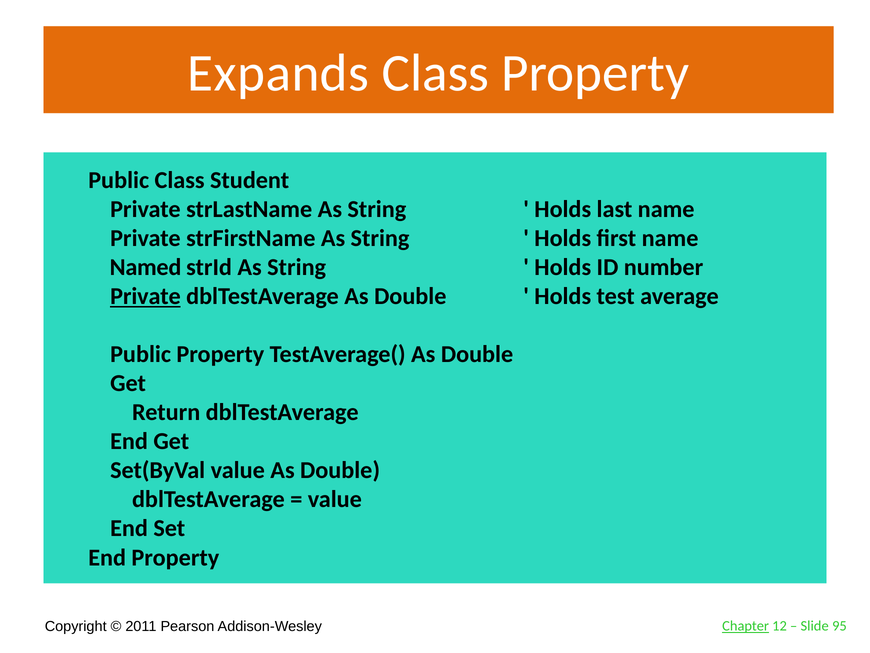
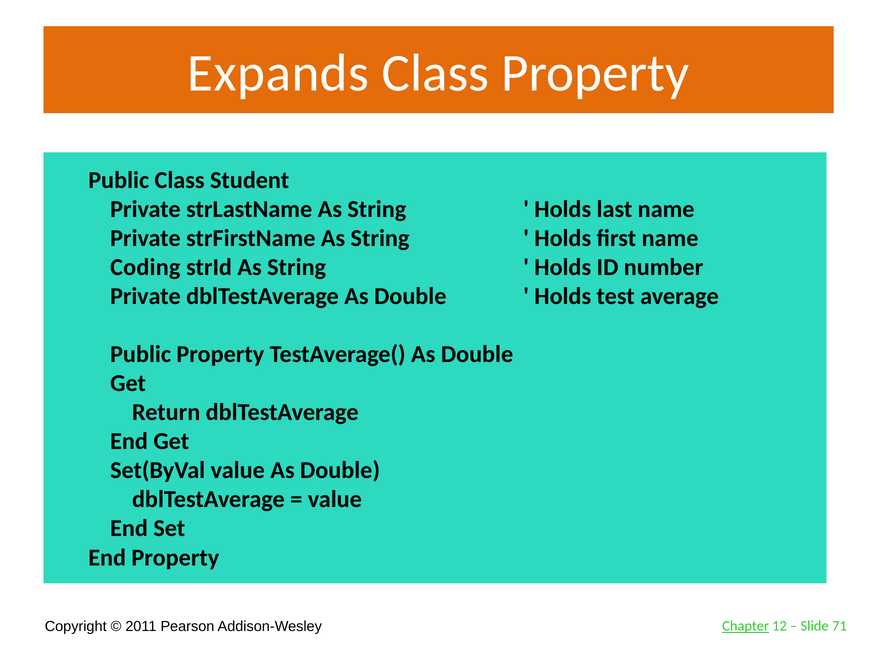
Named: Named -> Coding (145, 267)
Private underline: present -> none (145, 296)
95: 95 -> 71 (839, 626)
